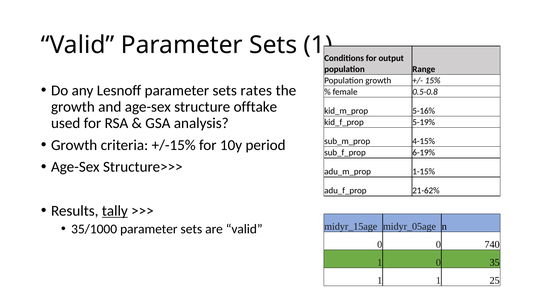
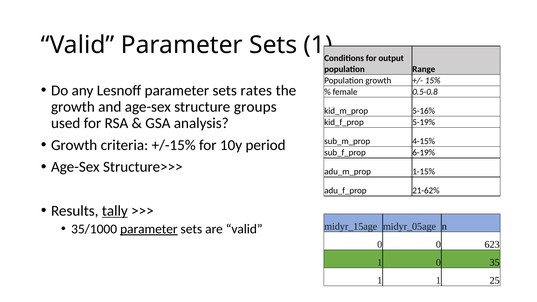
offtake: offtake -> groups (255, 107)
parameter underline: none -> present (149, 229)
740: 740 -> 623 (492, 244)
